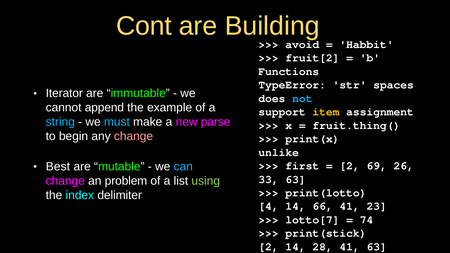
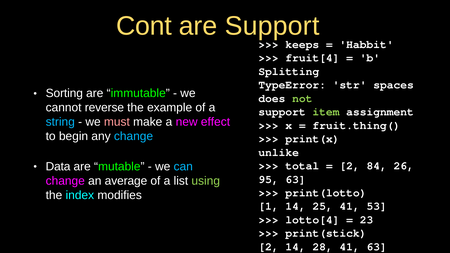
are Building: Building -> Support (272, 26)
avoid: avoid -> keeps (302, 44)
fruit[2: fruit[2 -> fruit[4 (312, 58)
Functions: Functions -> Splitting (289, 71)
Iterator: Iterator -> Sorting (64, 93)
not colour: light blue -> light green (302, 98)
append: append -> reverse (104, 108)
item colour: yellow -> light green (326, 112)
must colour: light blue -> pink (117, 122)
parse: parse -> effect (215, 122)
change colour: pink -> light blue (134, 136)
first: first -> total (302, 166)
69: 69 -> 84 (377, 166)
Best: Best -> Data (58, 167)
33: 33 -> 95 (269, 179)
problem: problem -> average (126, 181)
delimiter: delimiter -> modifies (120, 195)
4: 4 -> 1 (269, 206)
66: 66 -> 25 (323, 206)
23: 23 -> 53 (377, 206)
lotto[7: lotto[7 -> lotto[4 (312, 220)
74: 74 -> 23 (367, 220)
